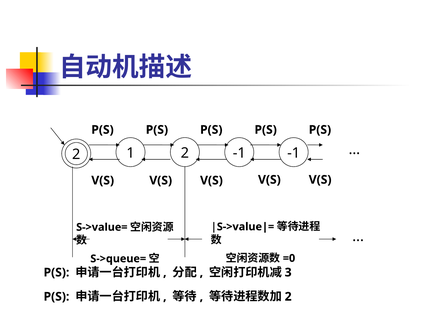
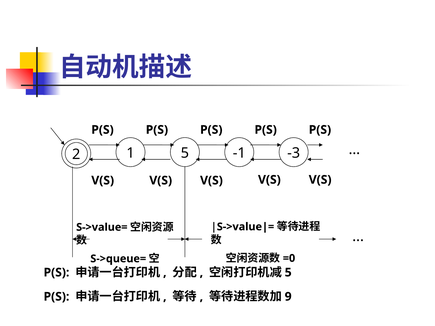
1 2: 2 -> 5 (185, 153)
-1 -1: -1 -> -3 (294, 153)
3: 3 -> 5 (288, 273)
2: 2 -> 9 (288, 297)
